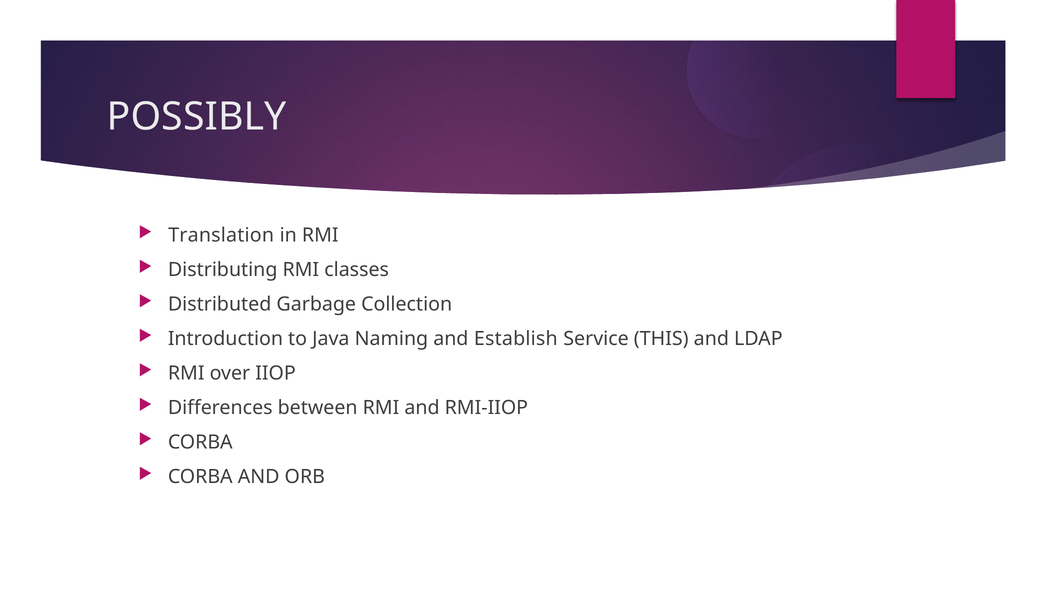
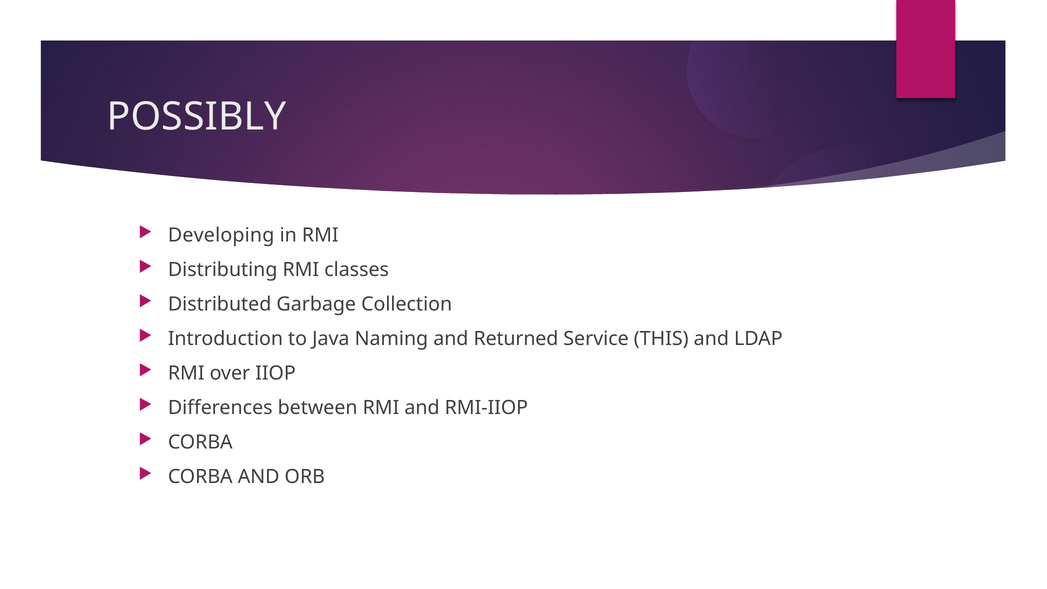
Translation: Translation -> Developing (221, 235)
Establish: Establish -> Returned (516, 339)
